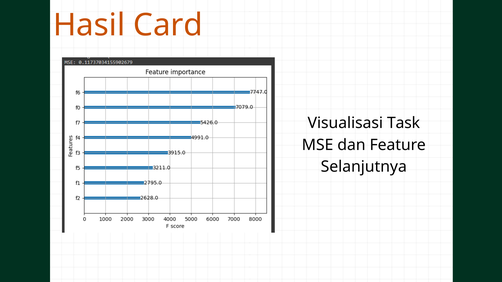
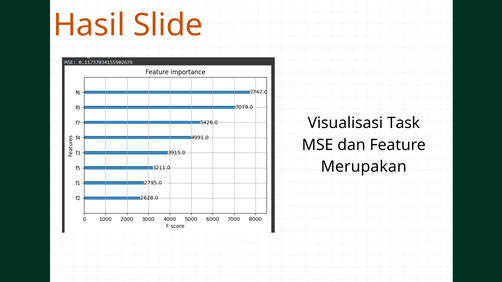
Card: Card -> Slide (168, 25)
Selanjutnya: Selanjutnya -> Merupakan (364, 167)
